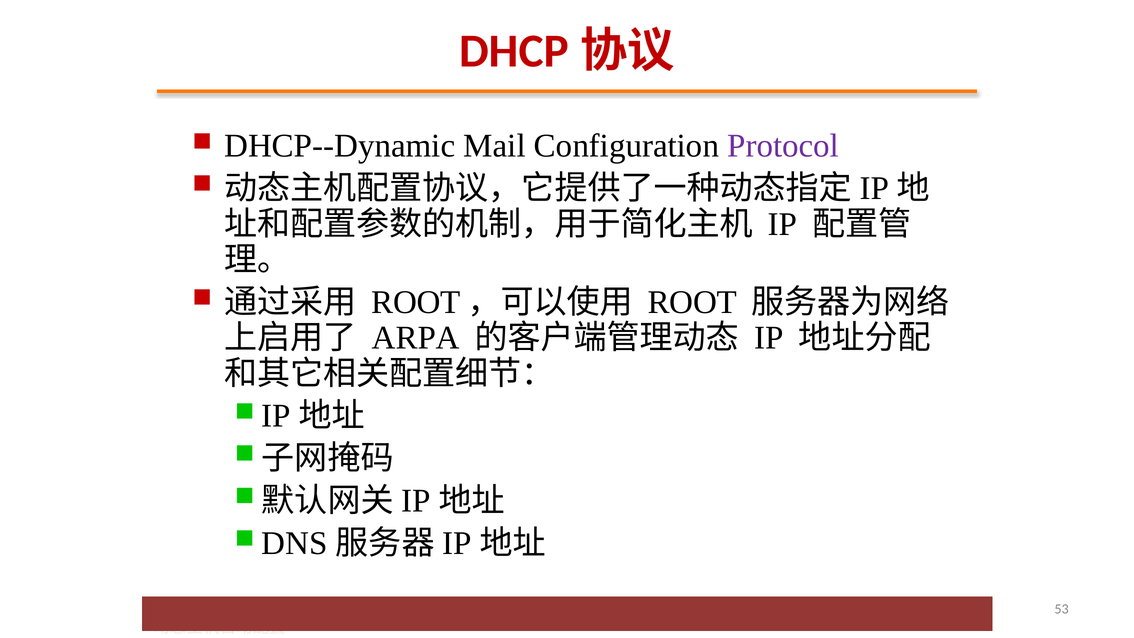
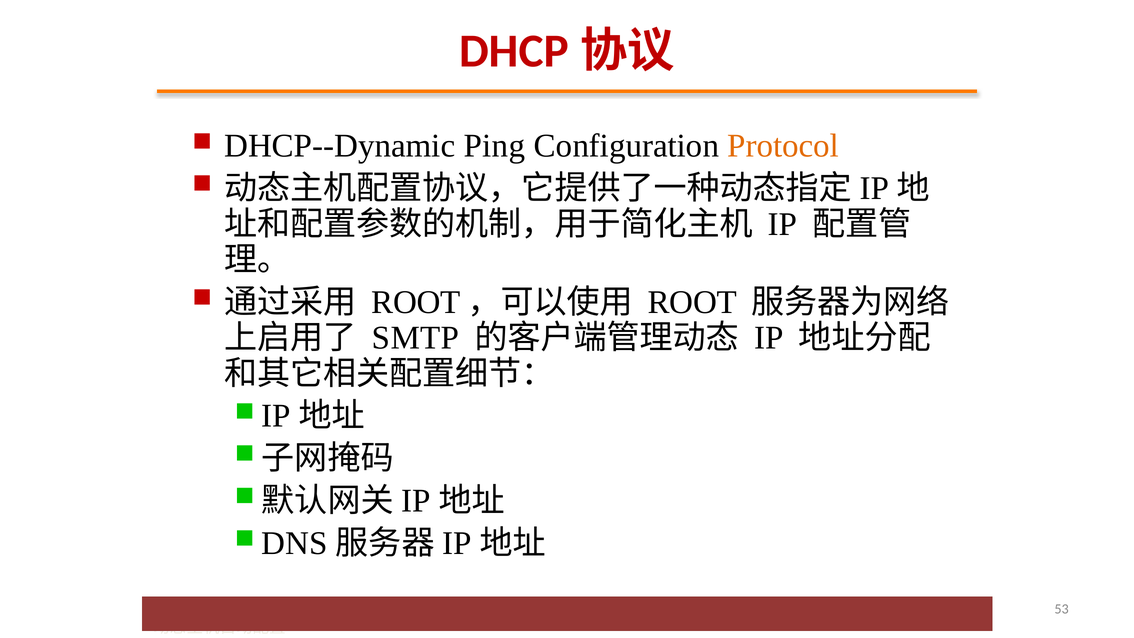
Mail: Mail -> Ping (494, 146)
Protocol colour: purple -> orange (783, 146)
ARPA: ARPA -> SMTP (416, 338)
